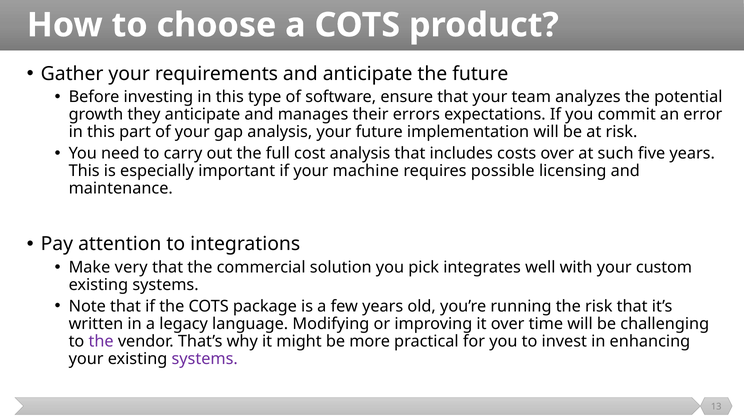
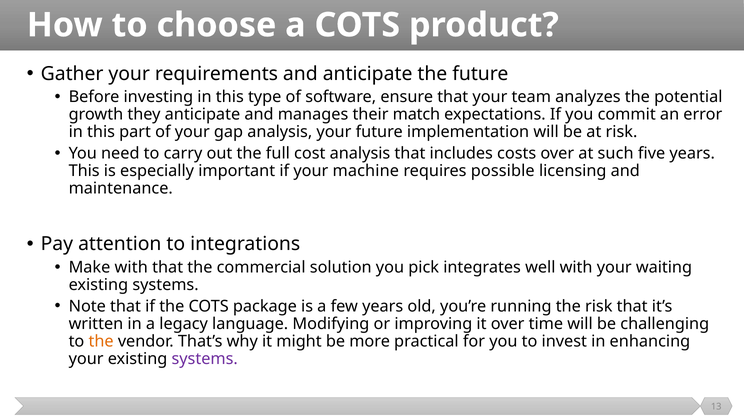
errors: errors -> match (416, 115)
Make very: very -> with (131, 268)
custom: custom -> waiting (664, 268)
the colour: purple -> orange (101, 342)
